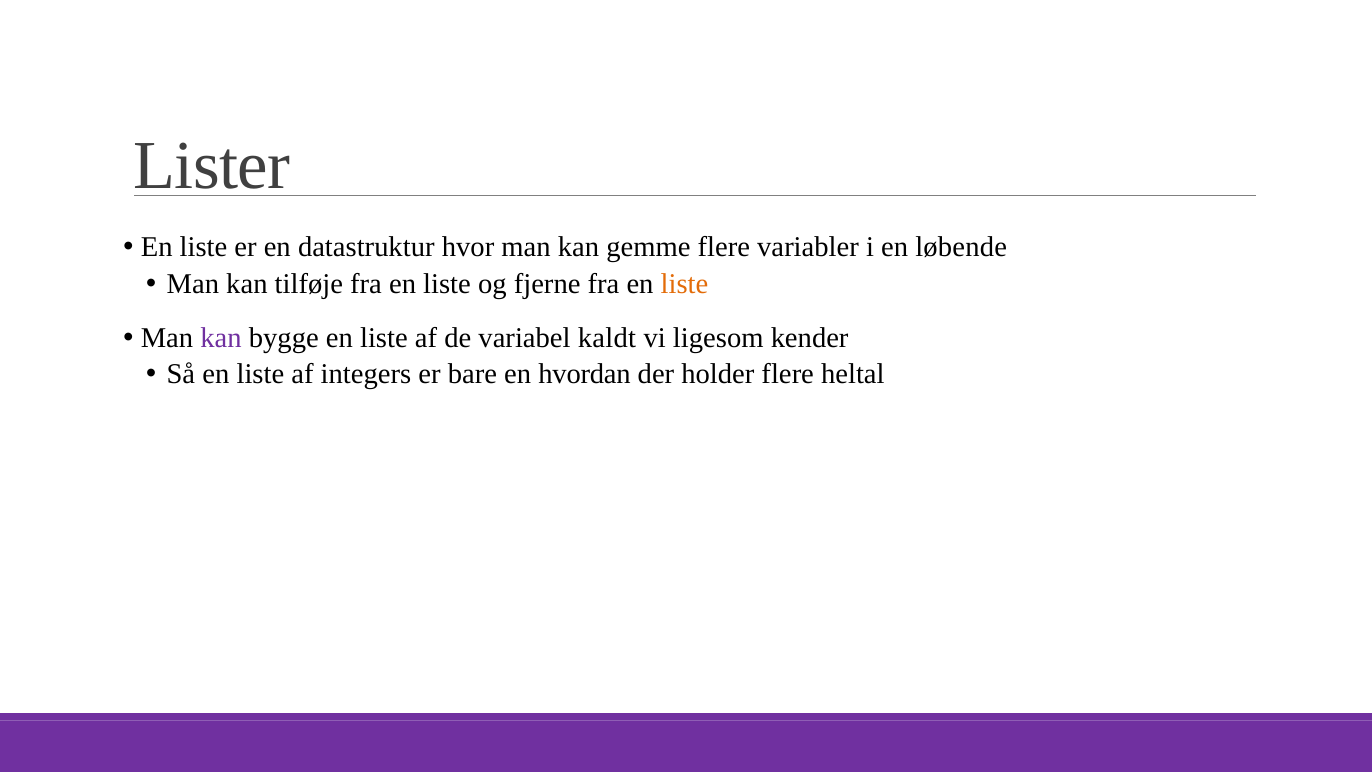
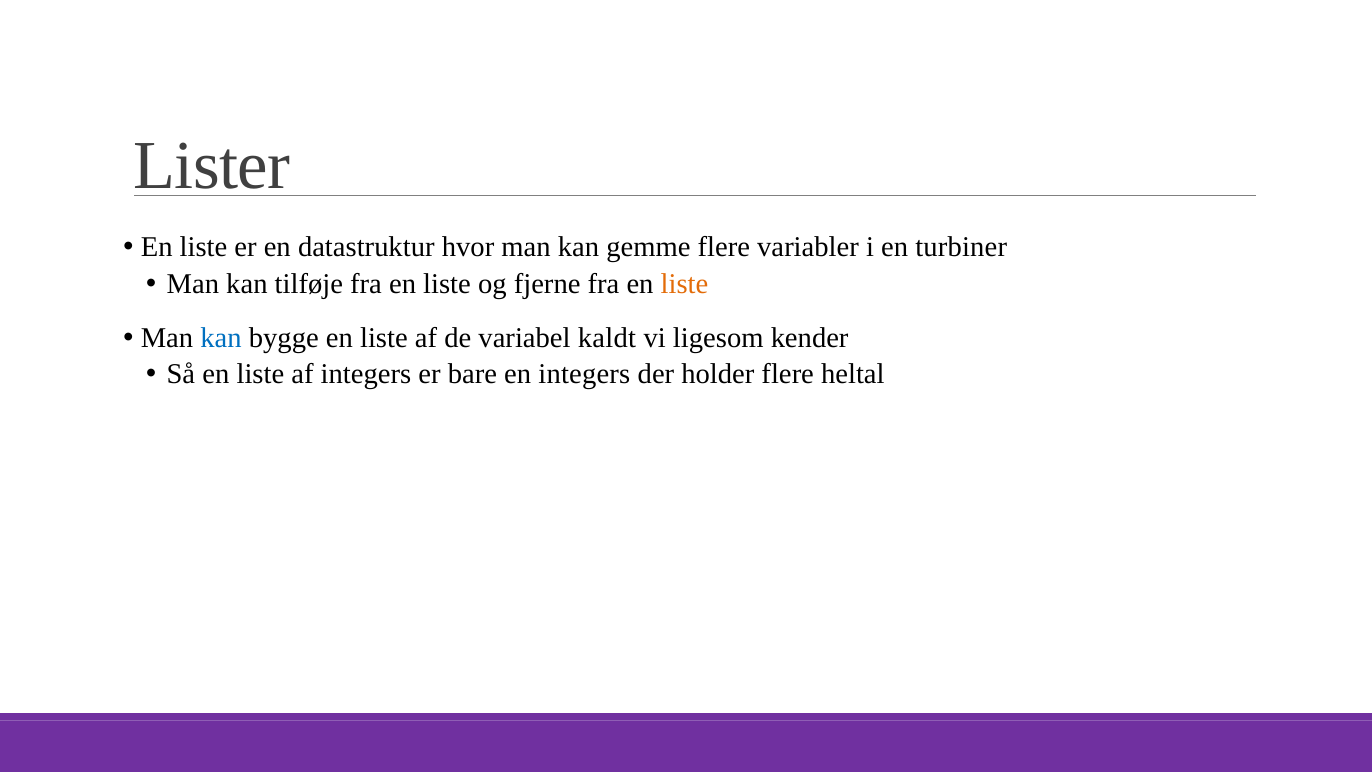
løbende: løbende -> turbiner (961, 247)
kan colour: purple -> blue (221, 338)
en hvordan: hvordan -> integers (584, 374)
